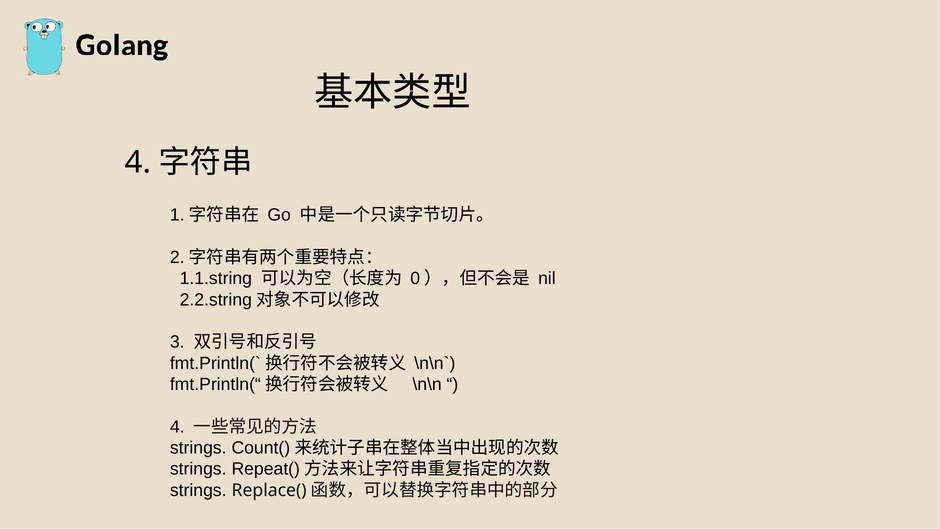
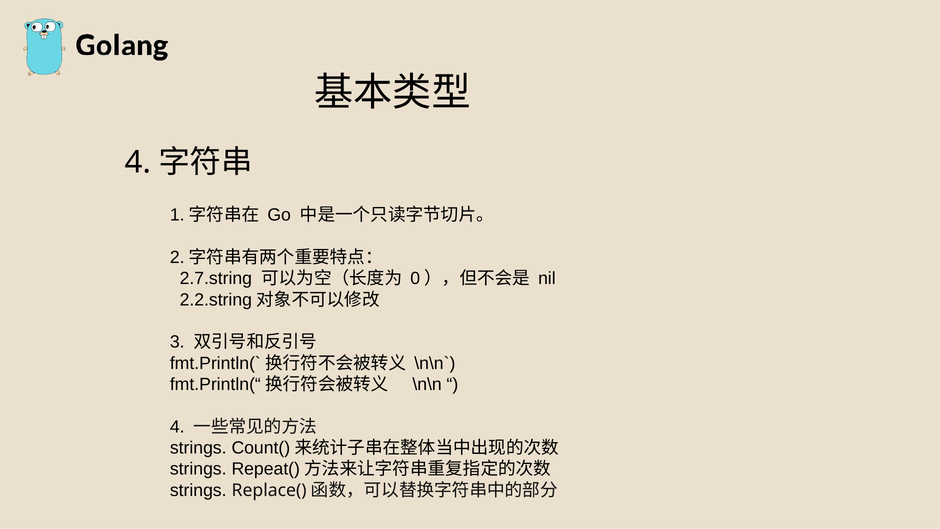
1.1.string: 1.1.string -> 2.7.string (216, 279)
